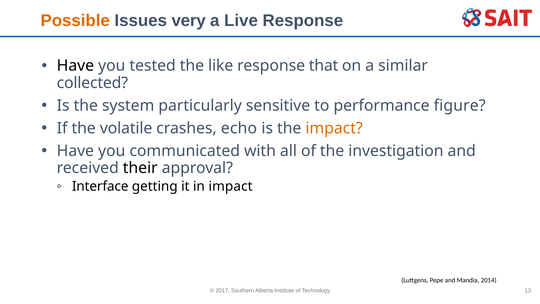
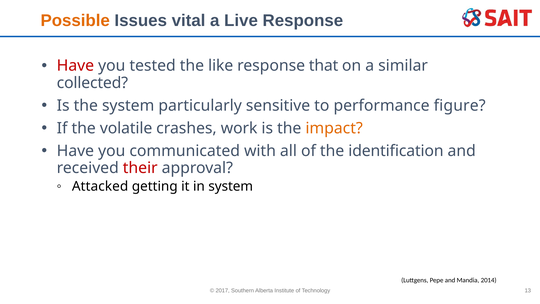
very: very -> vital (189, 21)
Have colour: black -> red (75, 66)
echo: echo -> work (239, 128)
investigation: investigation -> identification (396, 151)
their colour: black -> red (140, 168)
Interface: Interface -> Attacked (100, 186)
in impact: impact -> system (231, 186)
